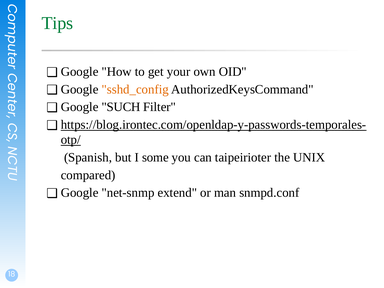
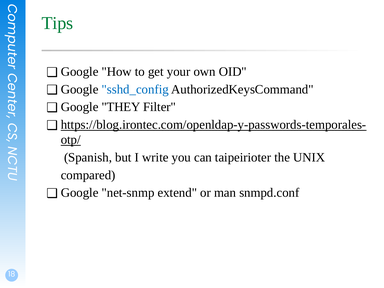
sshd_config colour: orange -> blue (135, 89)
SUCH: SUCH -> THEY (121, 107)
some: some -> write (155, 157)
